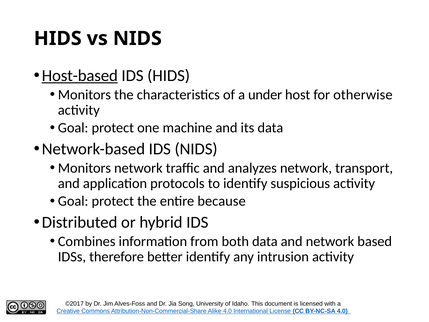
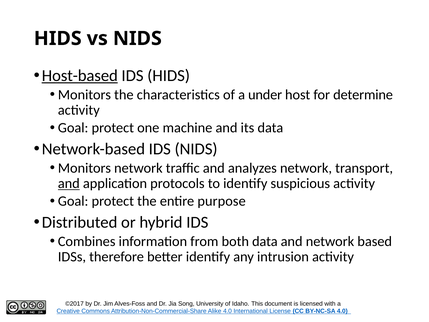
otherwise: otherwise -> determine (363, 95)
and underline: none -> present (69, 183)
because: because -> purpose (222, 201)
